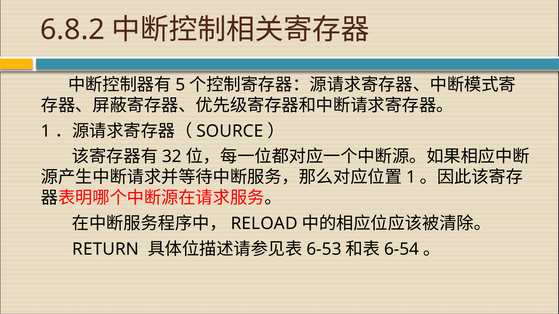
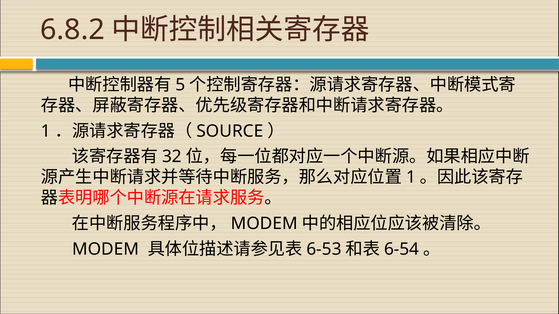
RELOAD: RELOAD -> MODEM (264, 224)
RETURN: RETURN -> MODEM (106, 249)
